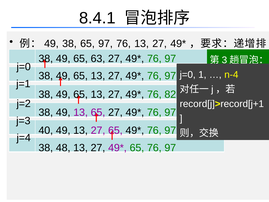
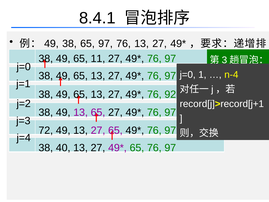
63: 63 -> 11 (98, 59)
82: 82 -> 92 (170, 94)
40: 40 -> 72 (46, 130)
48: 48 -> 40 (63, 148)
